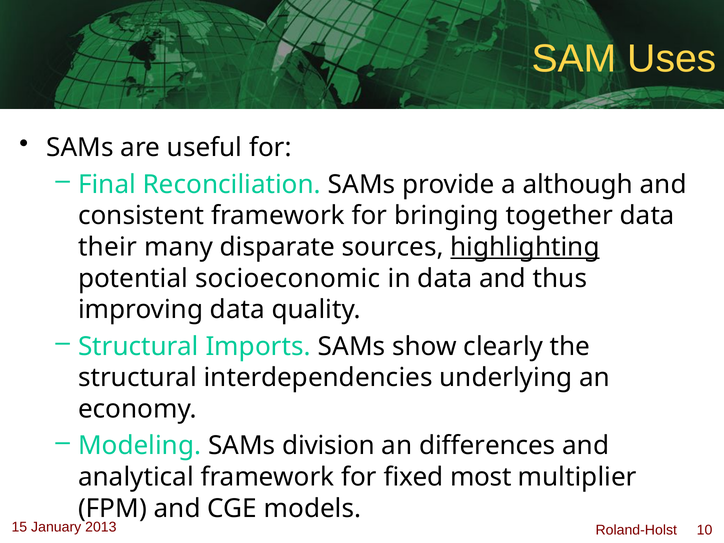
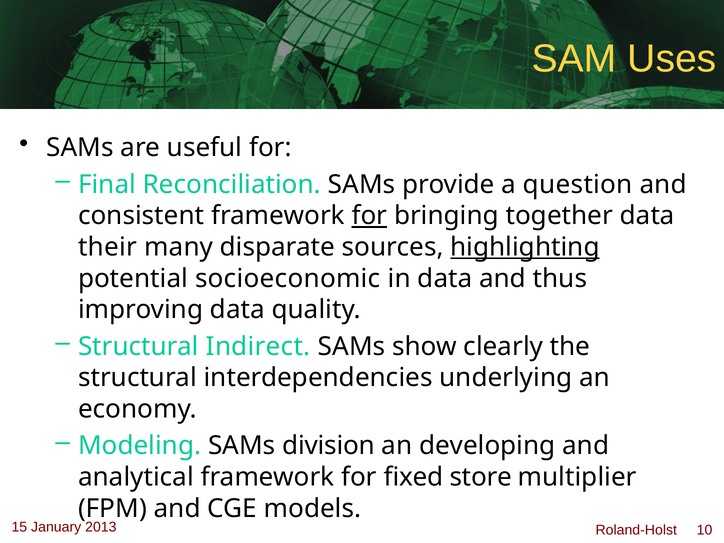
although: although -> question (578, 184)
for underline: none -> present (369, 216)
Imports: Imports -> Indirect (258, 346)
differences: differences -> developing (487, 446)
most: most -> store (481, 477)
